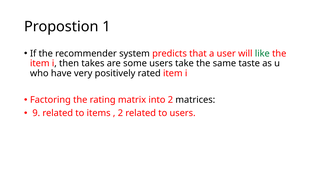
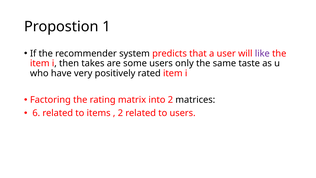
like colour: green -> purple (262, 53)
take: take -> only (184, 63)
9: 9 -> 6 (36, 113)
